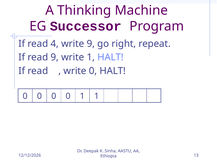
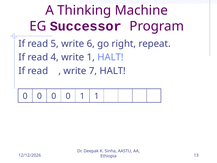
4: 4 -> 5 (55, 44)
write 9: 9 -> 6 (91, 44)
read 9: 9 -> 4 (55, 57)
write 0: 0 -> 7 (93, 71)
